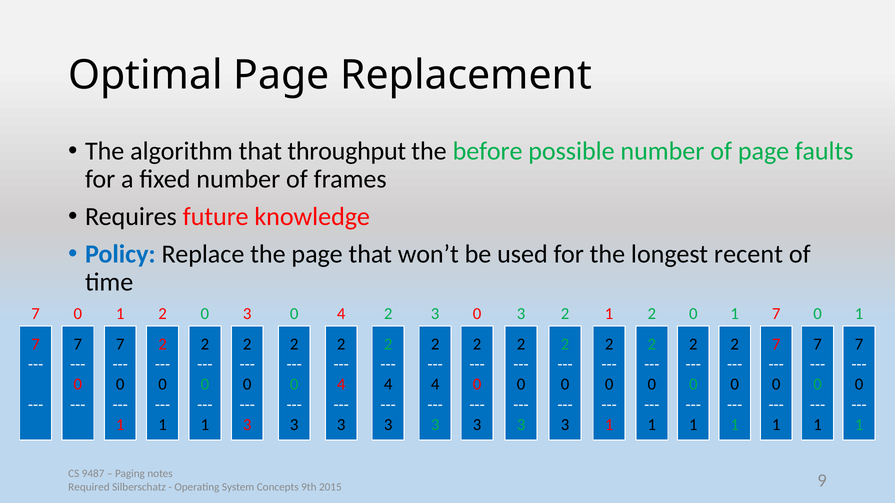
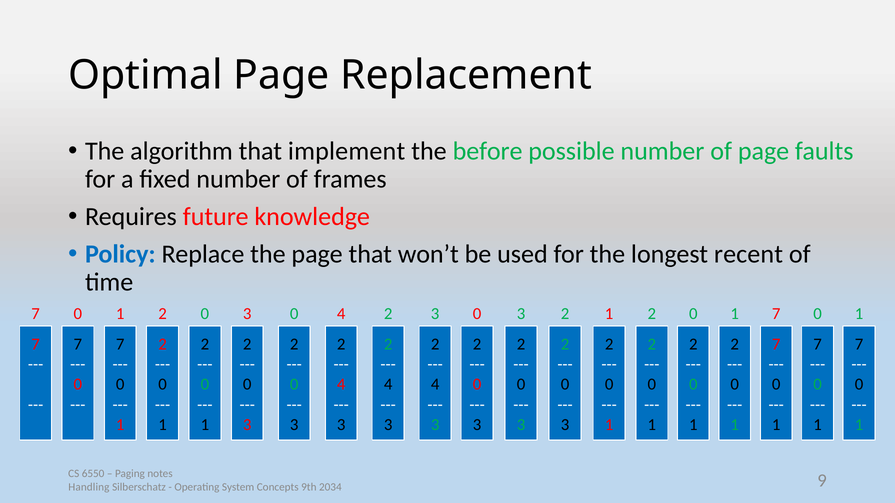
throughput: throughput -> implement (347, 151)
9487: 9487 -> 6550 (93, 474)
Required: Required -> Handling (89, 487)
2015: 2015 -> 2034 (330, 487)
